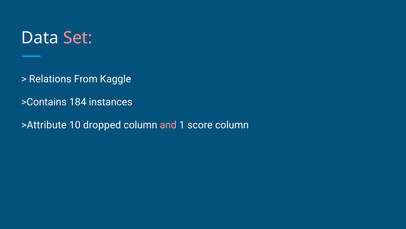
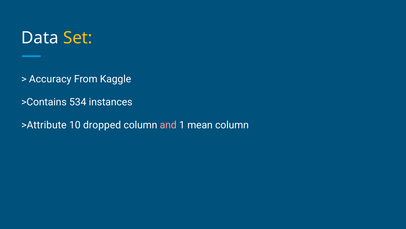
Set colour: pink -> yellow (78, 38)
Relations: Relations -> Accuracy (50, 79)
184: 184 -> 534 (78, 102)
score: score -> mean (200, 125)
